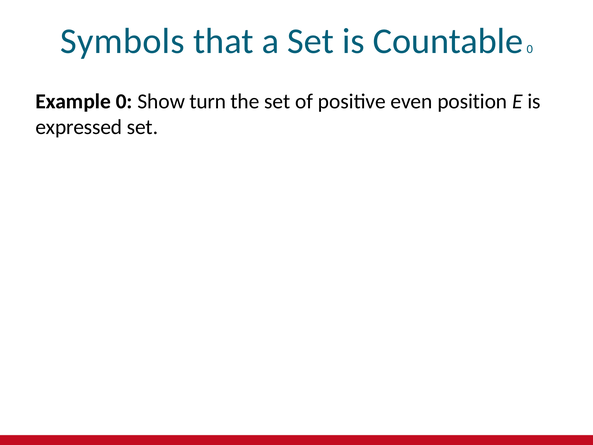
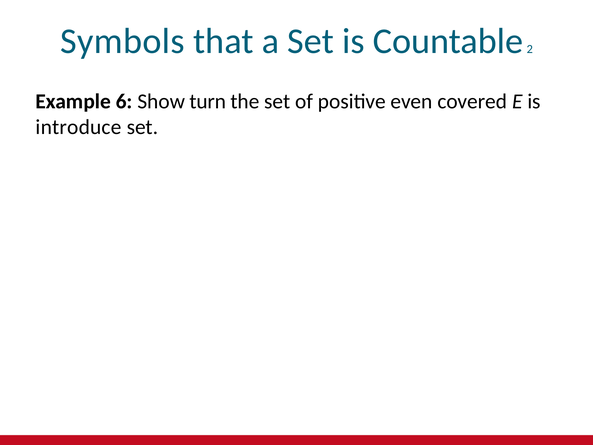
Countable 0: 0 -> 2 (530, 49)
Example 0: 0 -> 6 (124, 101)
position: position -> covered (472, 101)
expressed: expressed -> introduce (79, 127)
